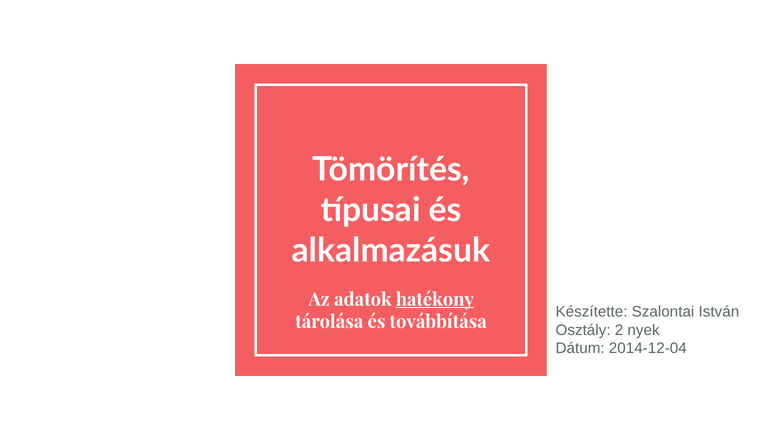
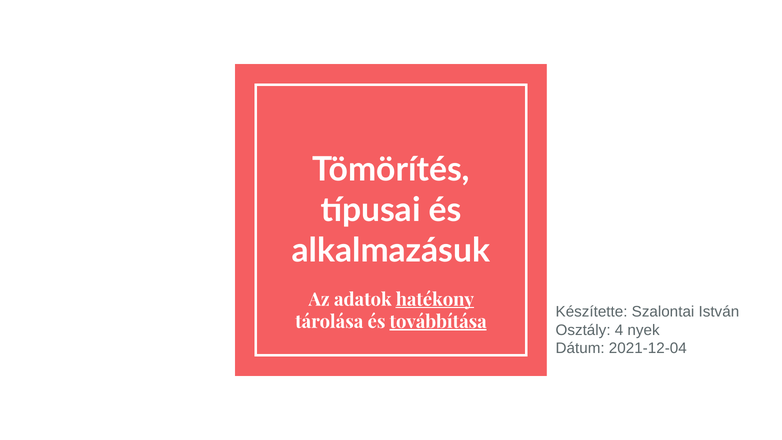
továbbítása underline: none -> present (438, 322)
2: 2 -> 4 (619, 330)
2014-12-04: 2014-12-04 -> 2021-12-04 (648, 348)
